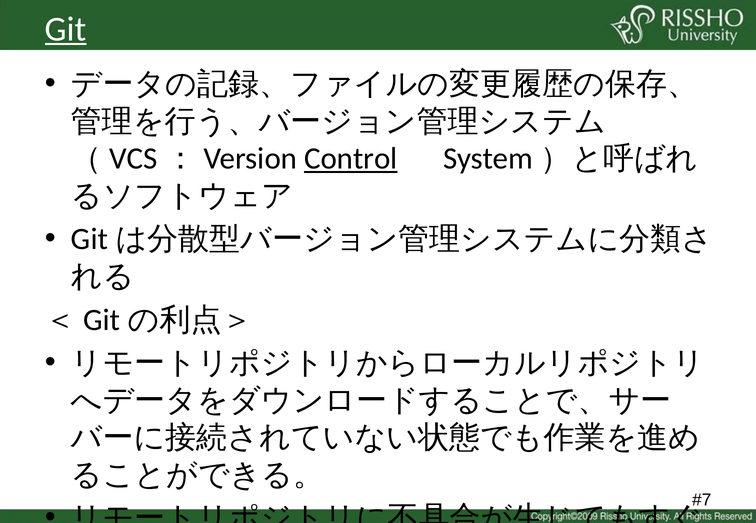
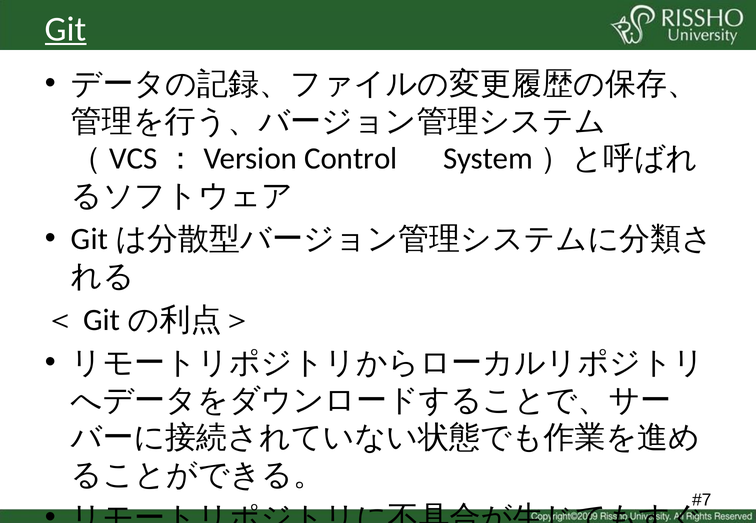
Control underline: present -> none (351, 159)
